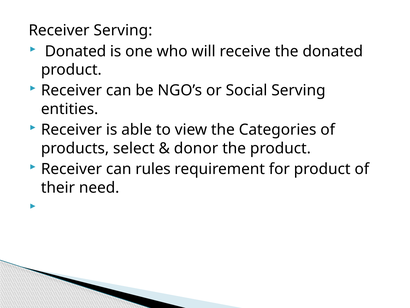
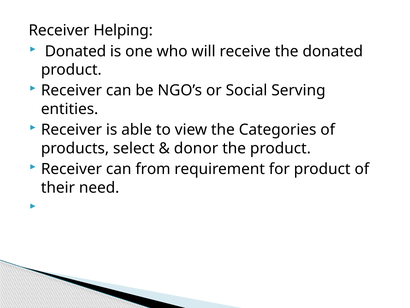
Receiver Serving: Serving -> Helping (123, 30)
rules: rules -> from (153, 169)
